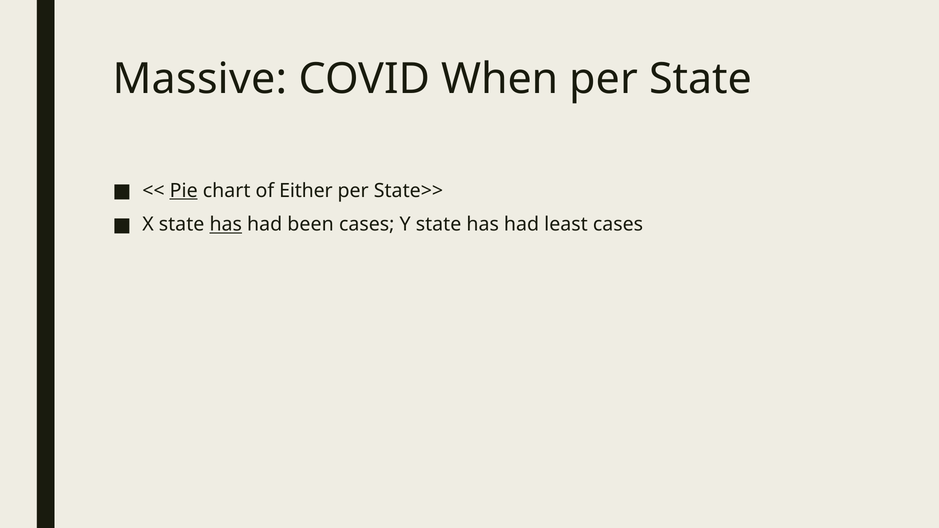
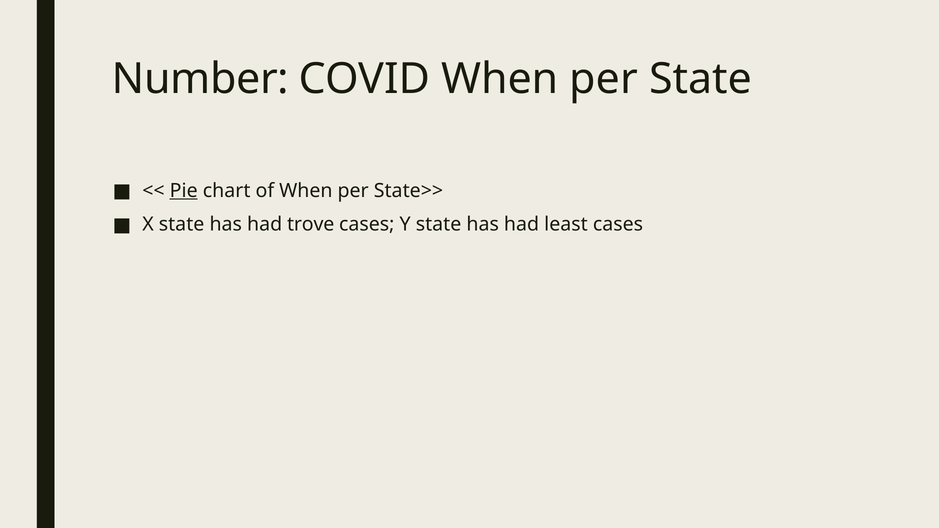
Massive: Massive -> Number (200, 79)
of Either: Either -> When (306, 191)
has underline: present -> none (226, 225)
been: been -> trove (311, 225)
